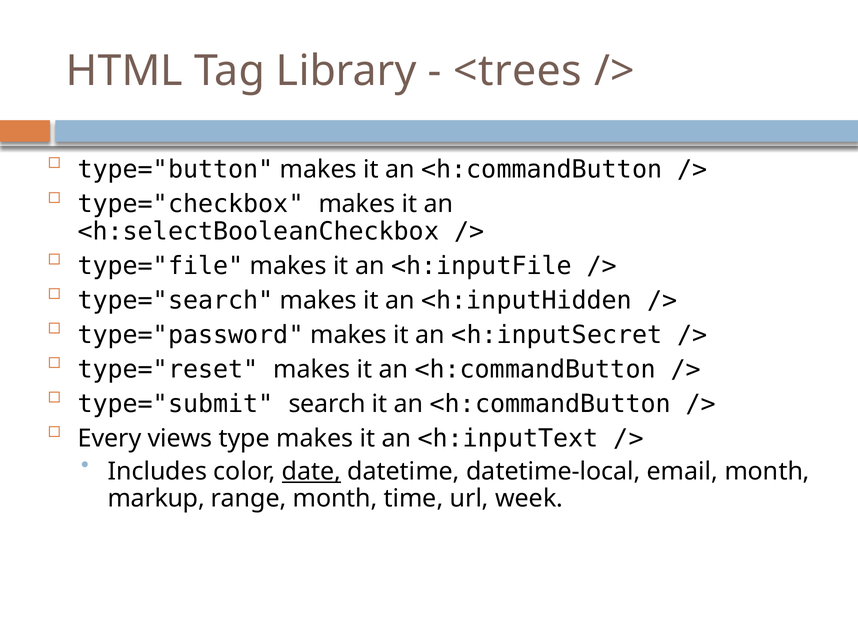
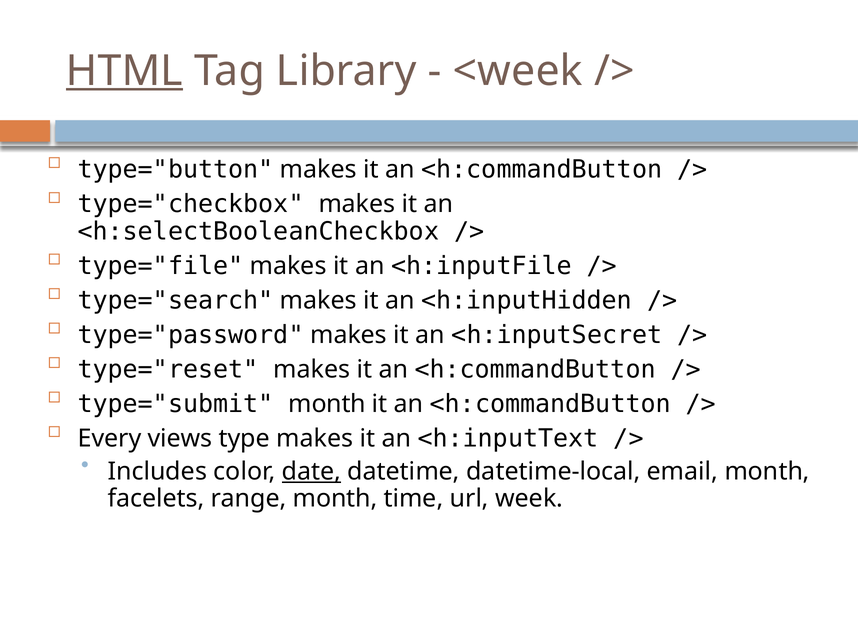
HTML underline: none -> present (124, 71)
<trees: <trees -> <week (518, 71)
type="submit search: search -> month (327, 404)
markup: markup -> facelets (156, 498)
